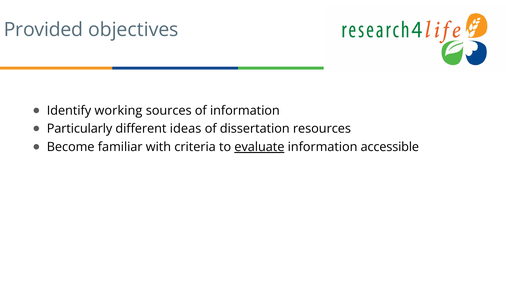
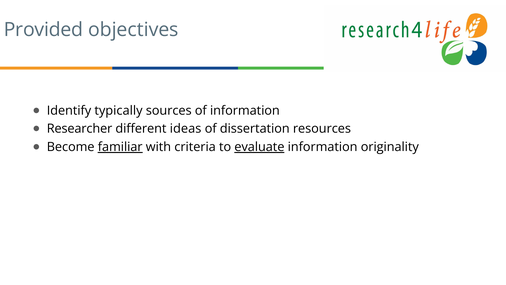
working: working -> typically (118, 110)
Particularly: Particularly -> Researcher (80, 129)
familiar underline: none -> present (120, 147)
accessible: accessible -> originality (390, 147)
